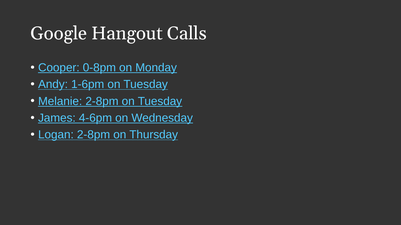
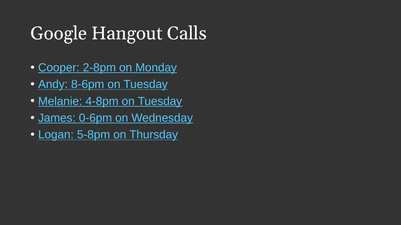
0-8pm: 0-8pm -> 2-8pm (99, 68)
1-6pm: 1-6pm -> 8-6pm (88, 85)
Melanie 2-8pm: 2-8pm -> 4-8pm (102, 101)
4-6pm: 4-6pm -> 0-6pm (95, 118)
Logan 2-8pm: 2-8pm -> 5-8pm (94, 135)
